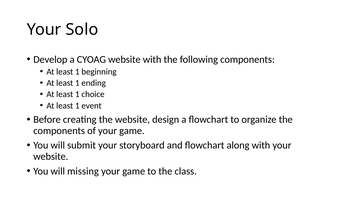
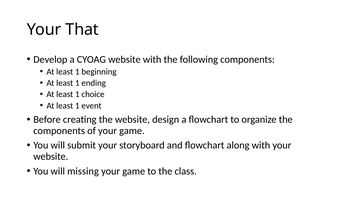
Solo: Solo -> That (82, 29)
